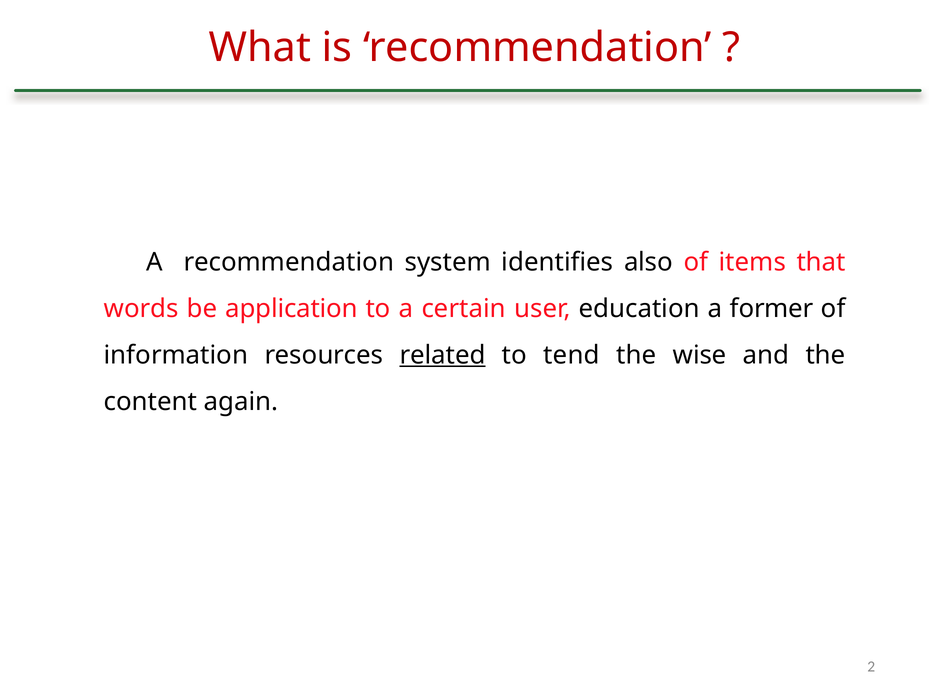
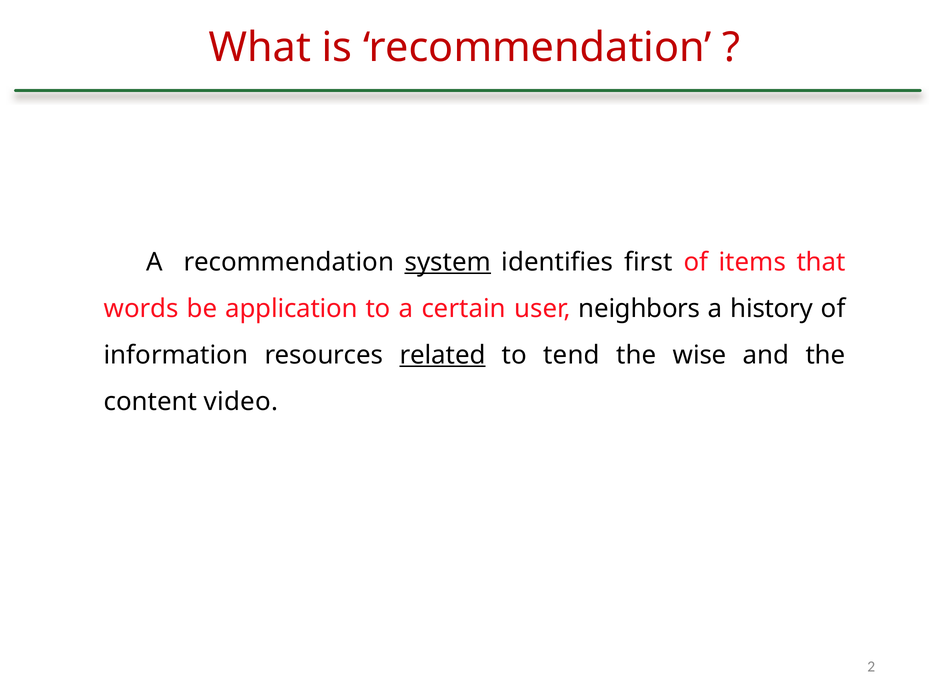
system underline: none -> present (448, 262)
also: also -> first (648, 262)
education: education -> neighbors (639, 309)
former: former -> history (772, 309)
again: again -> video (241, 402)
